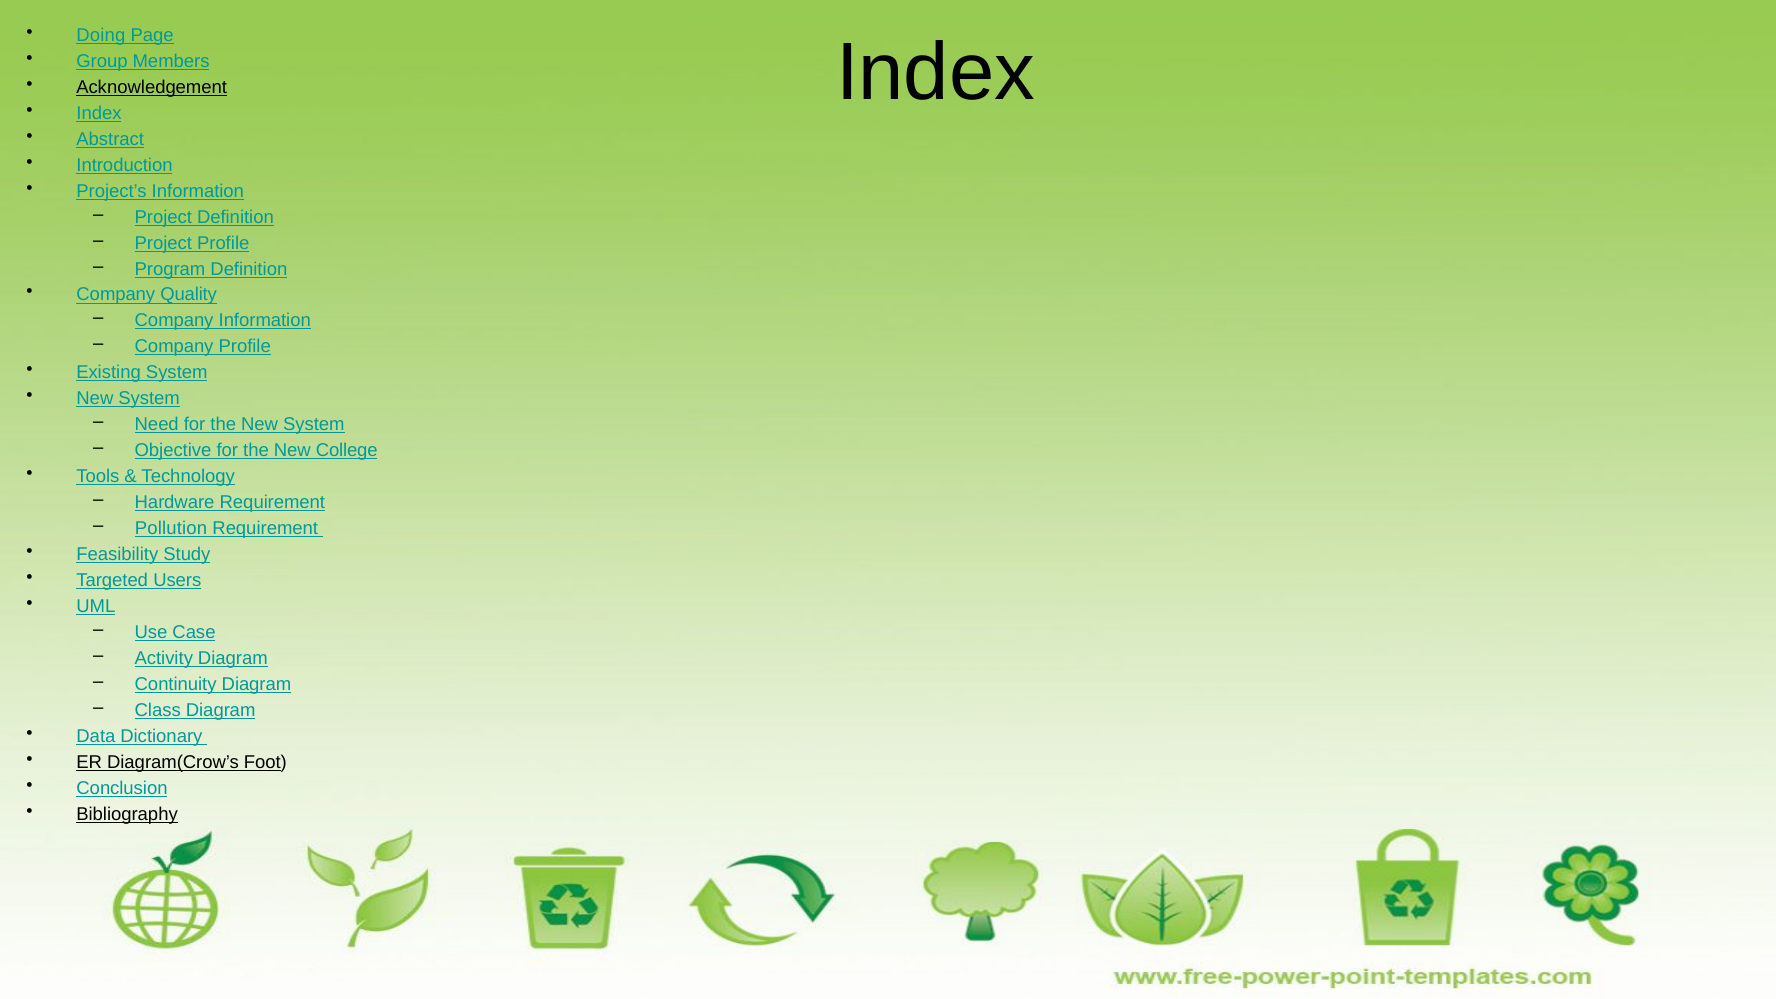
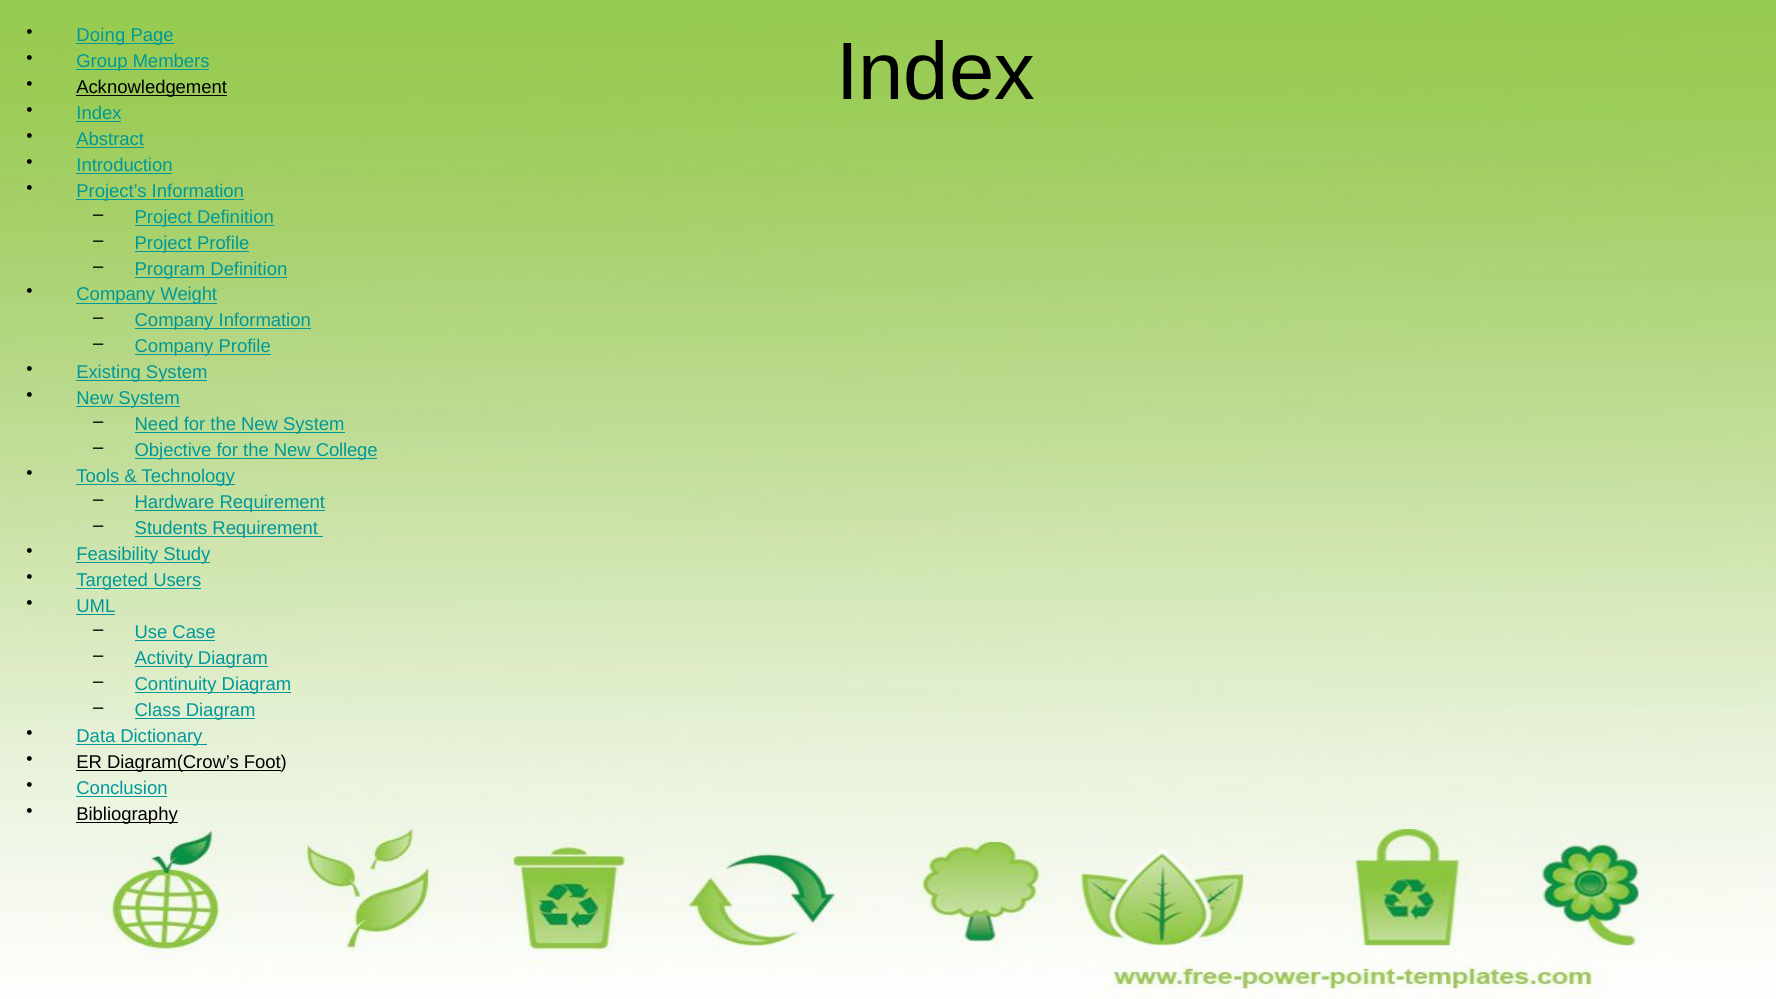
Quality: Quality -> Weight (189, 295)
Pollution: Pollution -> Students (171, 528)
